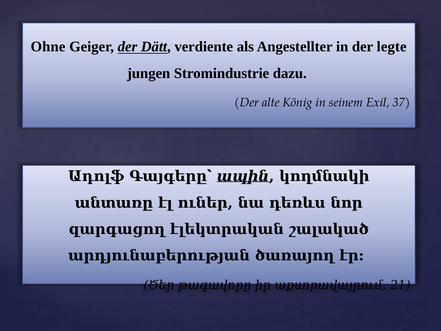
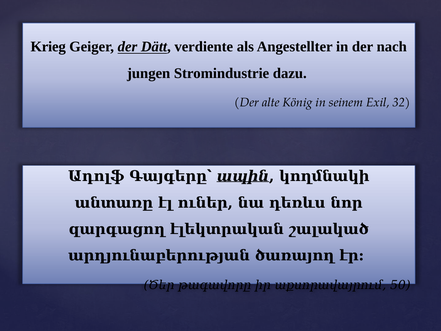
Ohne: Ohne -> Krieg (48, 47)
legte: legte -> nach (392, 47)
37: 37 -> 32 (402, 102)
21: 21 -> 50 (400, 285)
